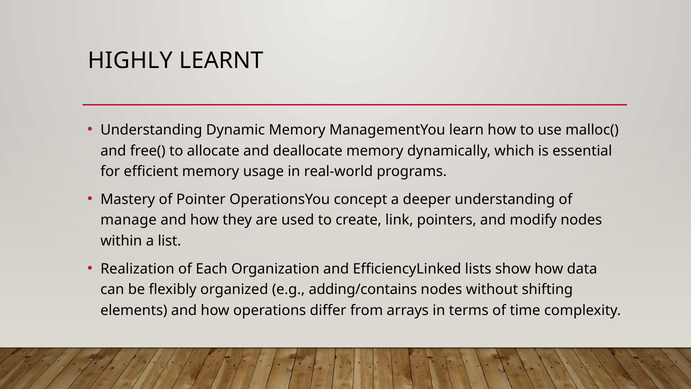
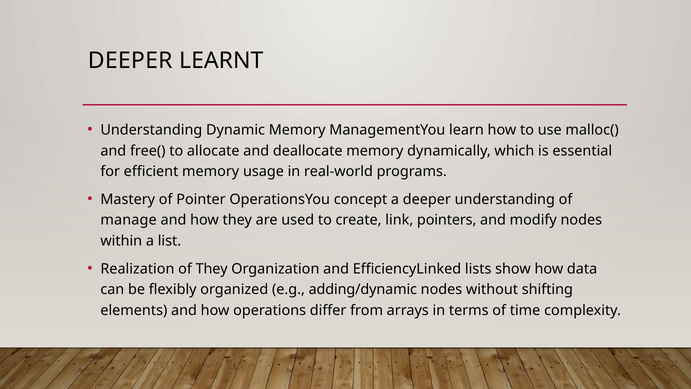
HIGHLY: HIGHLY -> DEEPER (130, 61)
of Each: Each -> They (212, 269)
adding/contains: adding/contains -> adding/dynamic (363, 289)
